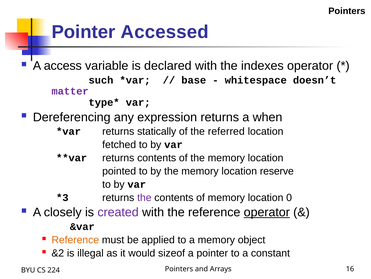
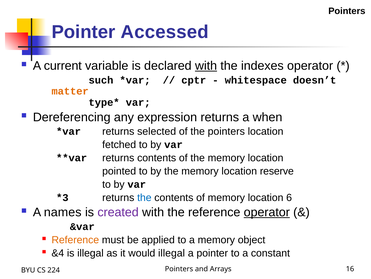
access: access -> current (63, 66)
with underline: none -> present (206, 66)
base: base -> cptr (194, 80)
matter colour: purple -> orange (70, 91)
statically: statically -> selected (157, 131)
the referred: referred -> pointers (226, 131)
the colour: purple -> blue (144, 197)
0: 0 -> 6 (289, 197)
closely: closely -> names (63, 212)
&2: &2 -> &4 (58, 252)
would sizeof: sizeof -> illegal (172, 252)
